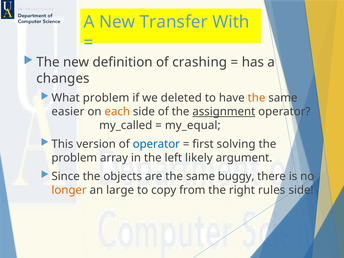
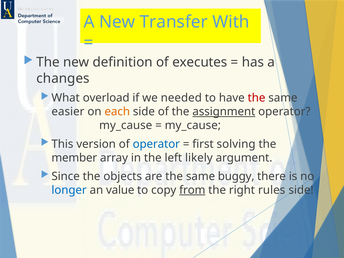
crashing: crashing -> executes (200, 62)
What problem: problem -> overload (106, 98)
deleted: deleted -> needed (181, 98)
the colour: orange -> red (257, 98)
my_called: my_called -> my_cause (126, 125)
my_equal: my_equal -> my_cause (193, 125)
problem: problem -> member (74, 158)
longer colour: orange -> blue (69, 190)
large: large -> value (120, 190)
from underline: none -> present (192, 190)
